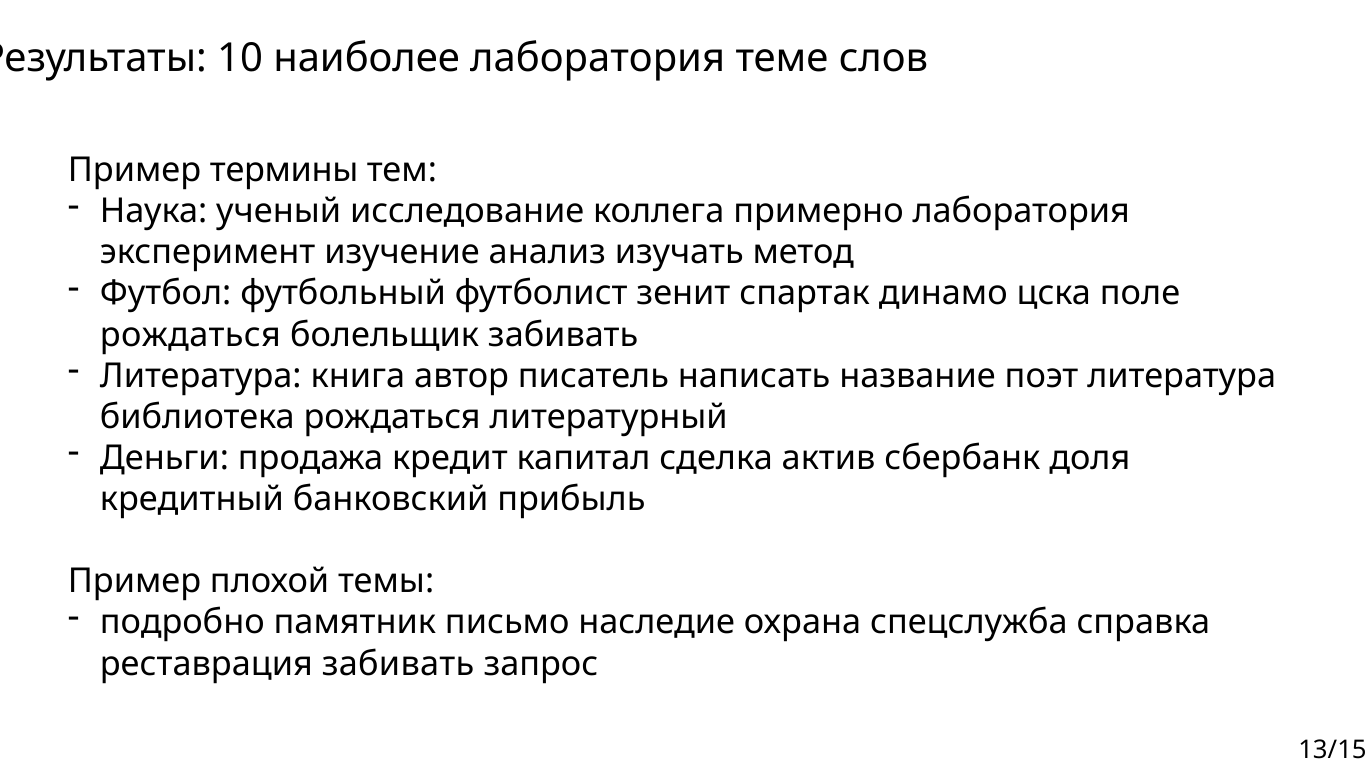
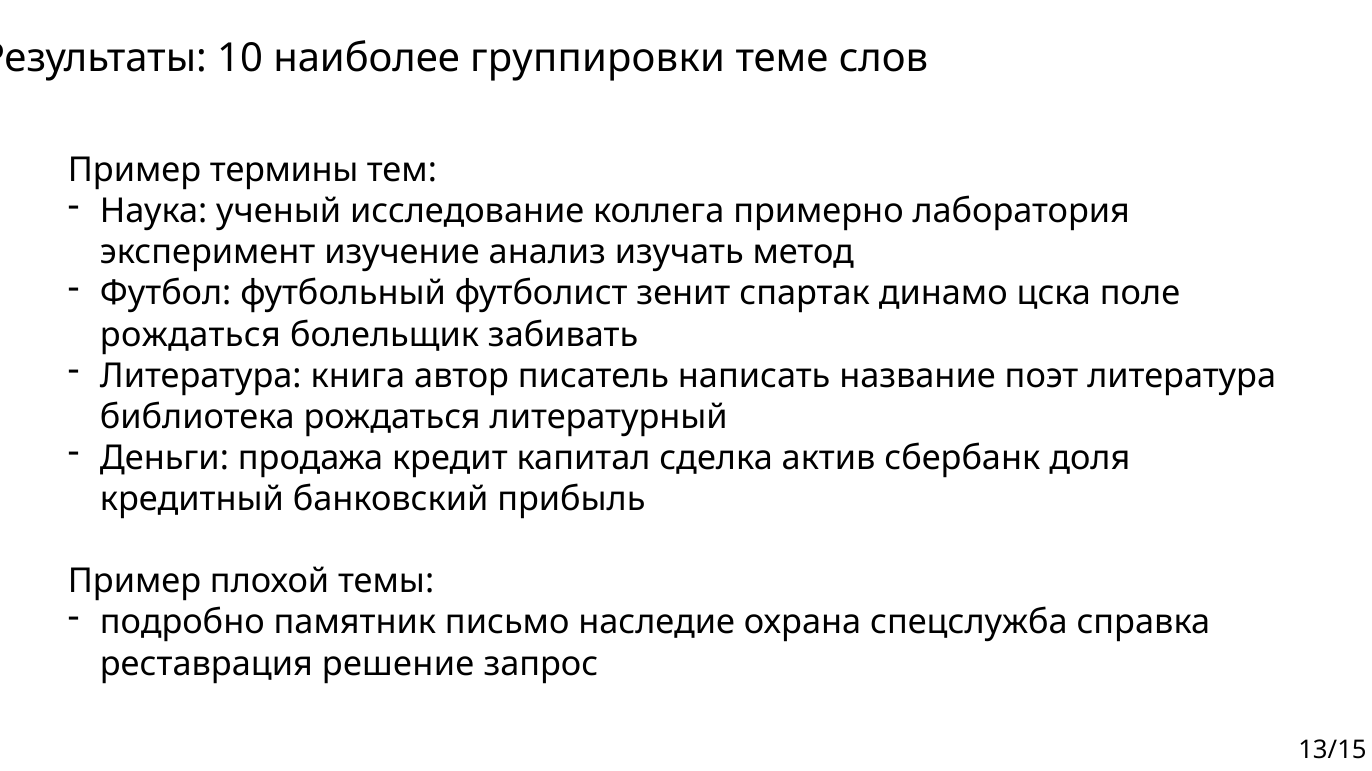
наиболее лаборатория: лаборатория -> группировки (598, 58)
реставрация забивать: забивать -> решение (398, 664)
